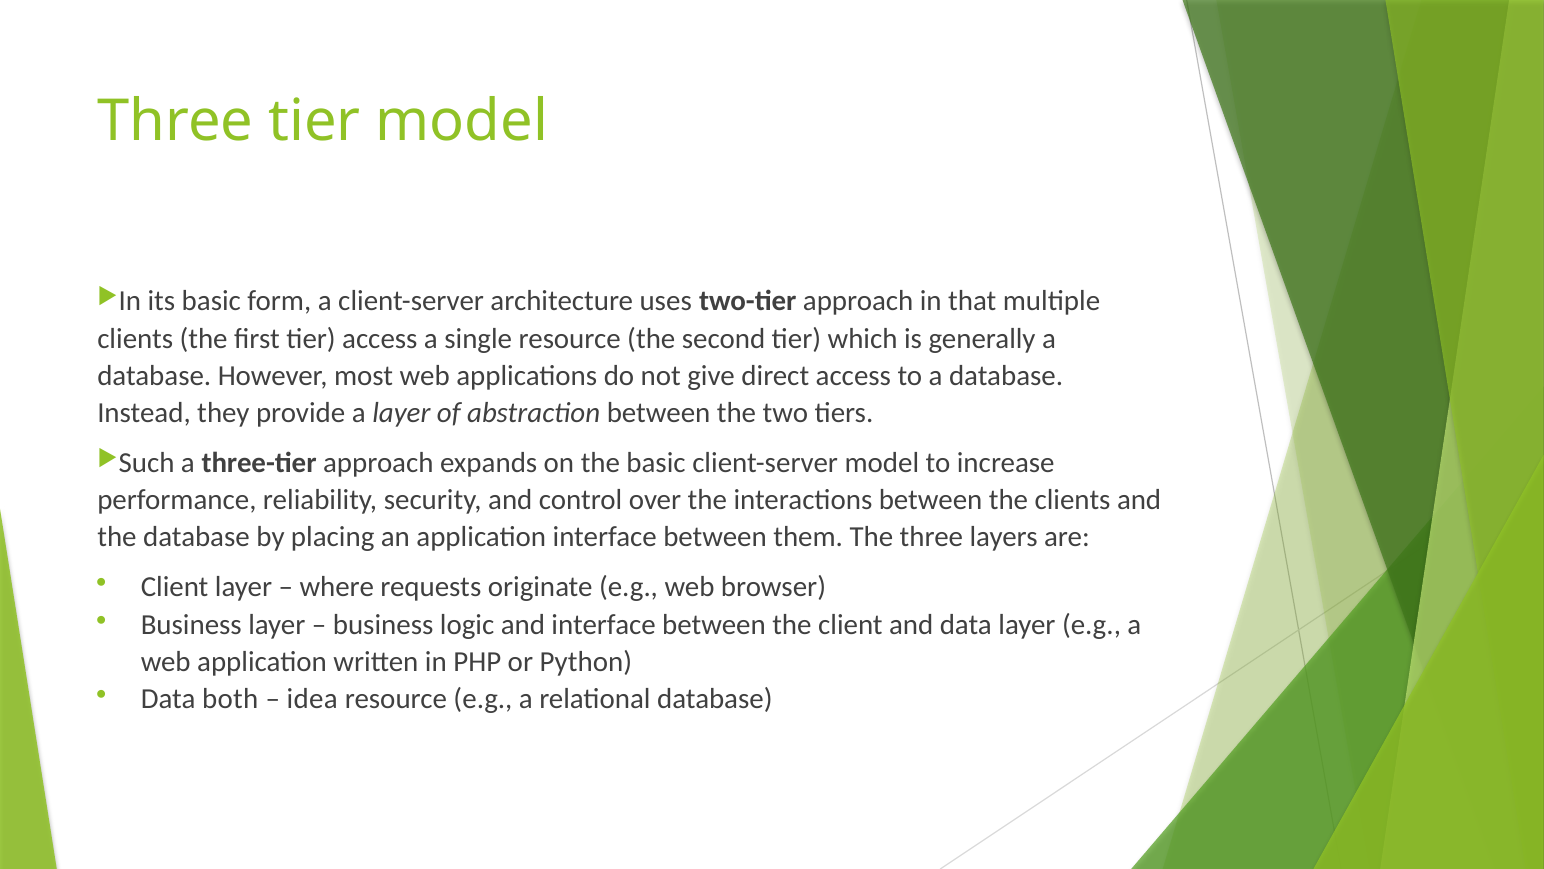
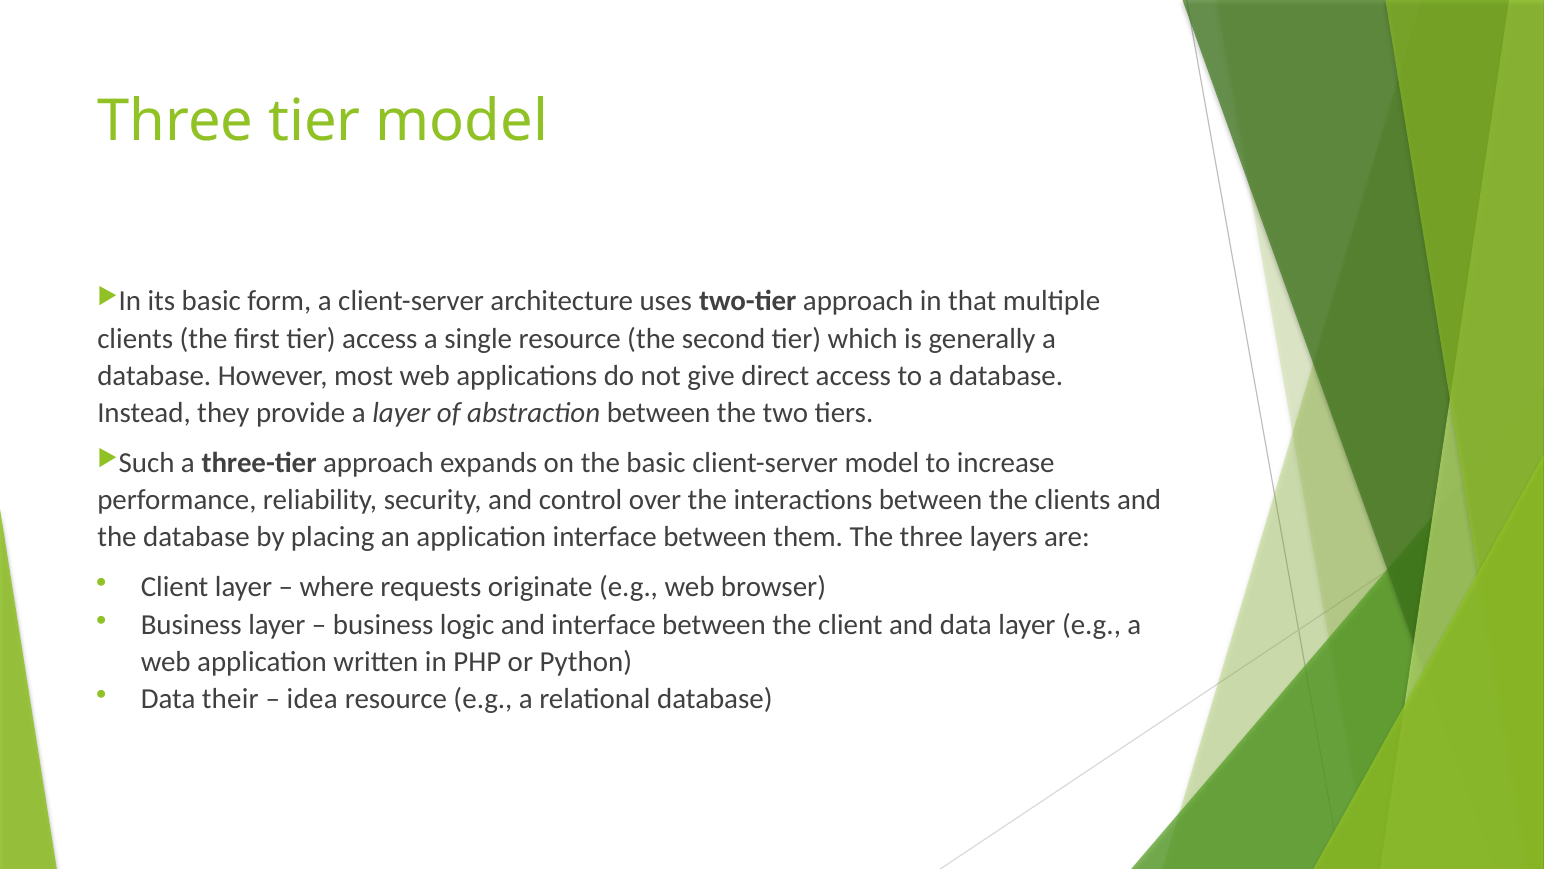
both: both -> their (230, 699)
